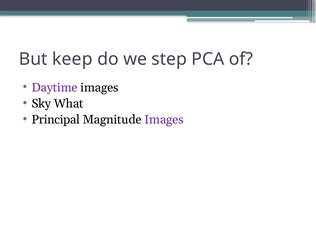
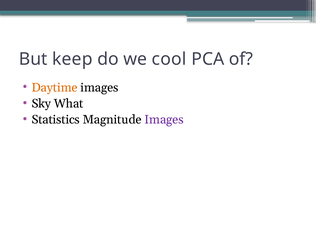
step: step -> cool (169, 59)
Daytime colour: purple -> orange (55, 88)
Principal: Principal -> Statistics (56, 120)
